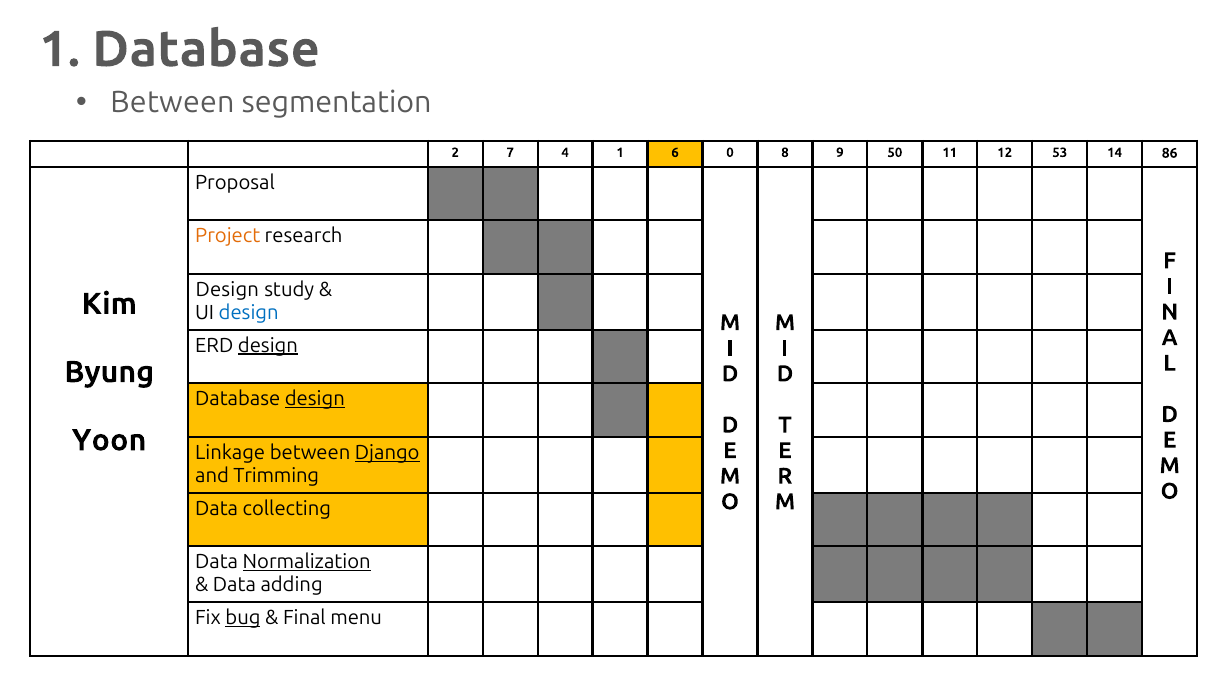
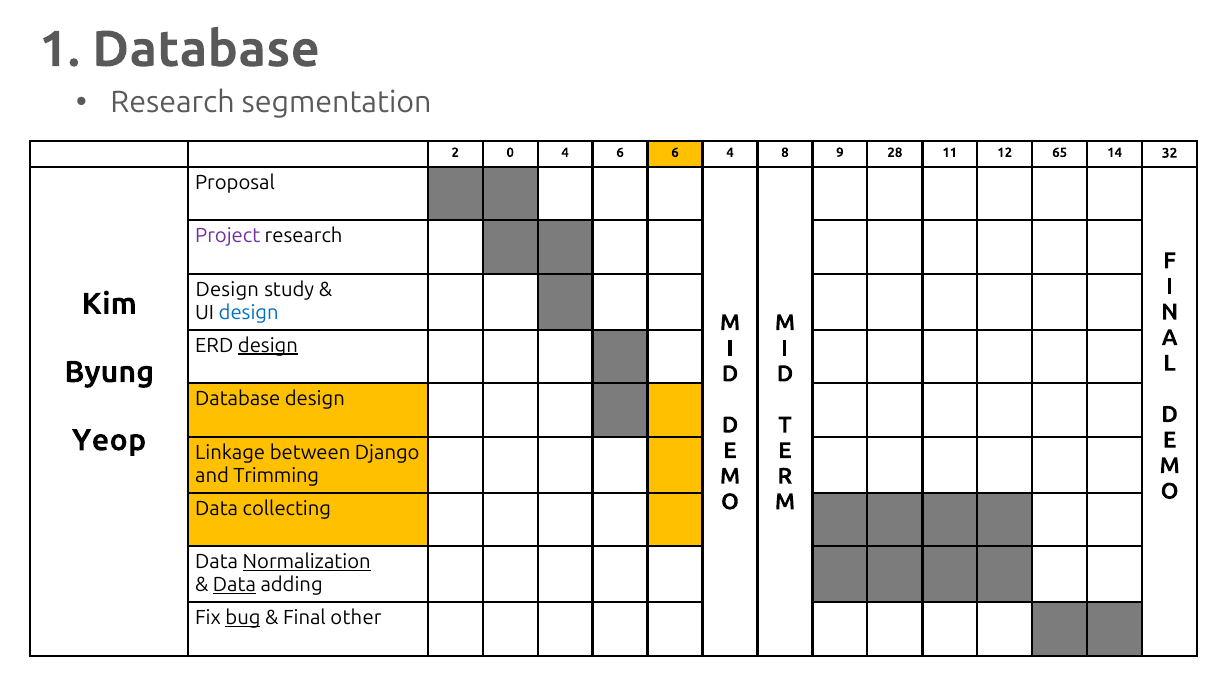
Between: Between -> Research (173, 103)
7: 7 -> 0 (510, 153)
4 1: 1 -> 6 (620, 153)
6 0: 0 -> 4 (730, 153)
50: 50 -> 28 (895, 153)
53: 53 -> 65 (1060, 153)
86: 86 -> 32 (1170, 153)
Project colour: orange -> purple (228, 236)
design underline: present -> none (315, 399)
Yoon: Yoon -> Yeop (109, 440)
Django underline: present -> none (387, 453)
Data underline: none -> present (234, 585)
menu: menu -> other (356, 618)
